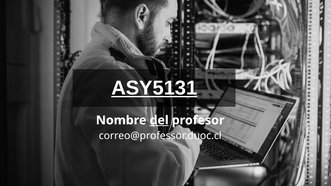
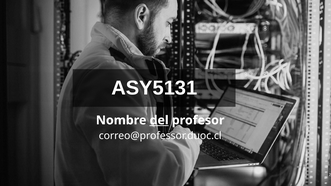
ASY5131 underline: present -> none (154, 88)
